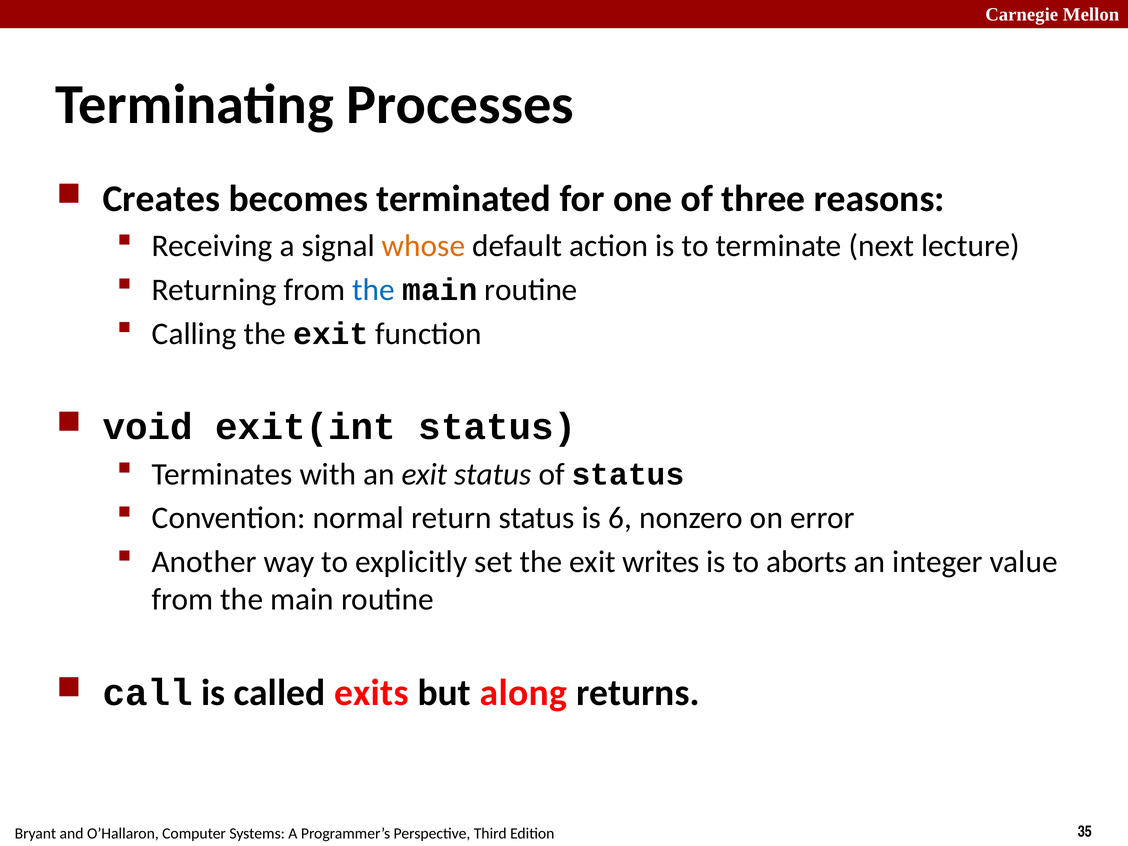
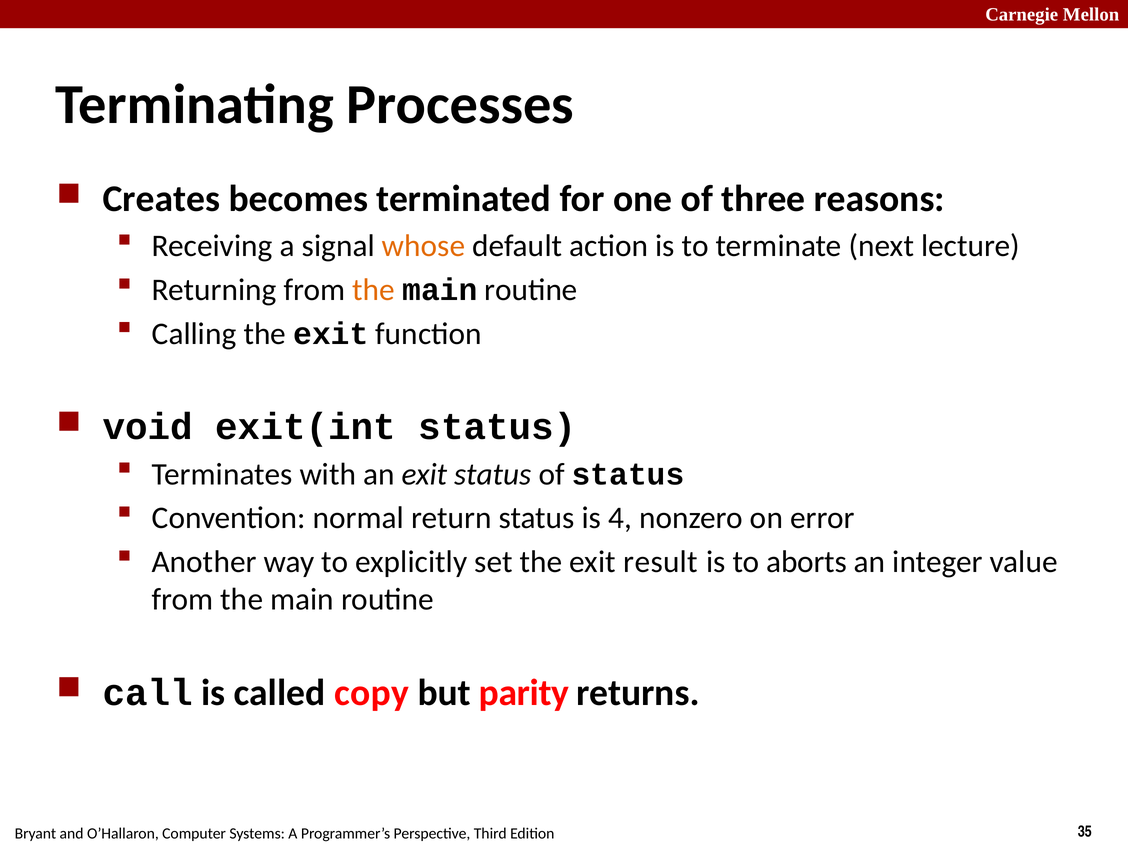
the colour: blue -> orange (374, 290)
6: 6 -> 4 (620, 518)
writes: writes -> result (661, 562)
exits: exits -> copy (371, 693)
along: along -> parity (524, 693)
